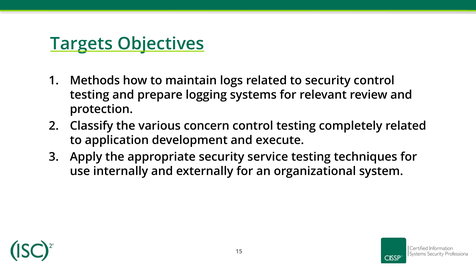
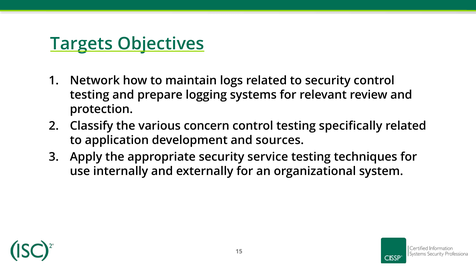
Methods: Methods -> Network (95, 80)
completely: completely -> specifically (351, 126)
execute: execute -> sources (280, 140)
